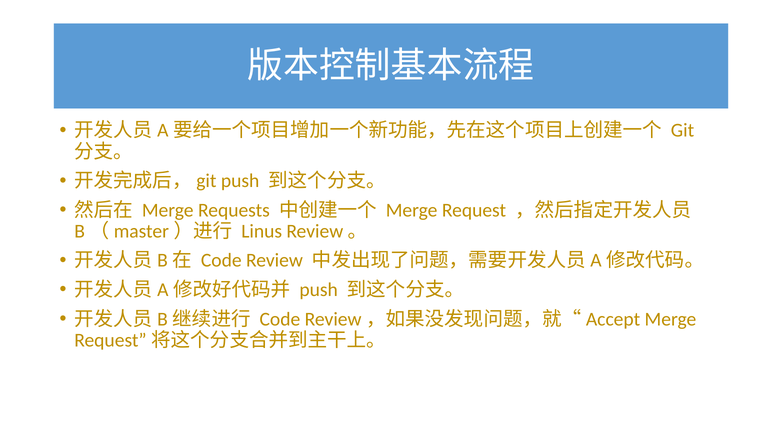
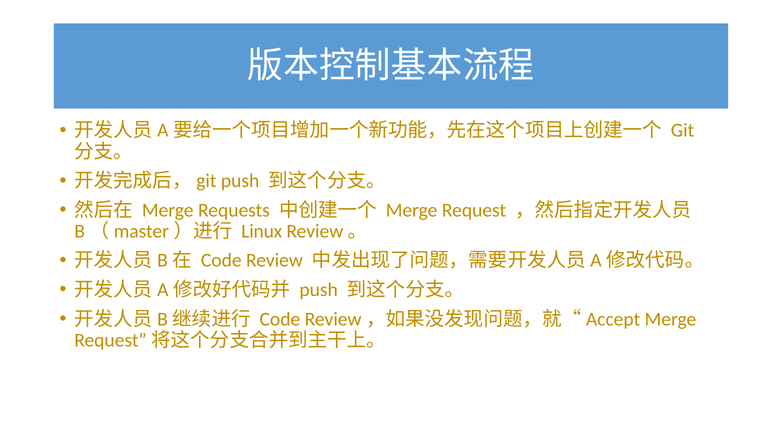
Linus: Linus -> Linux (262, 231)
